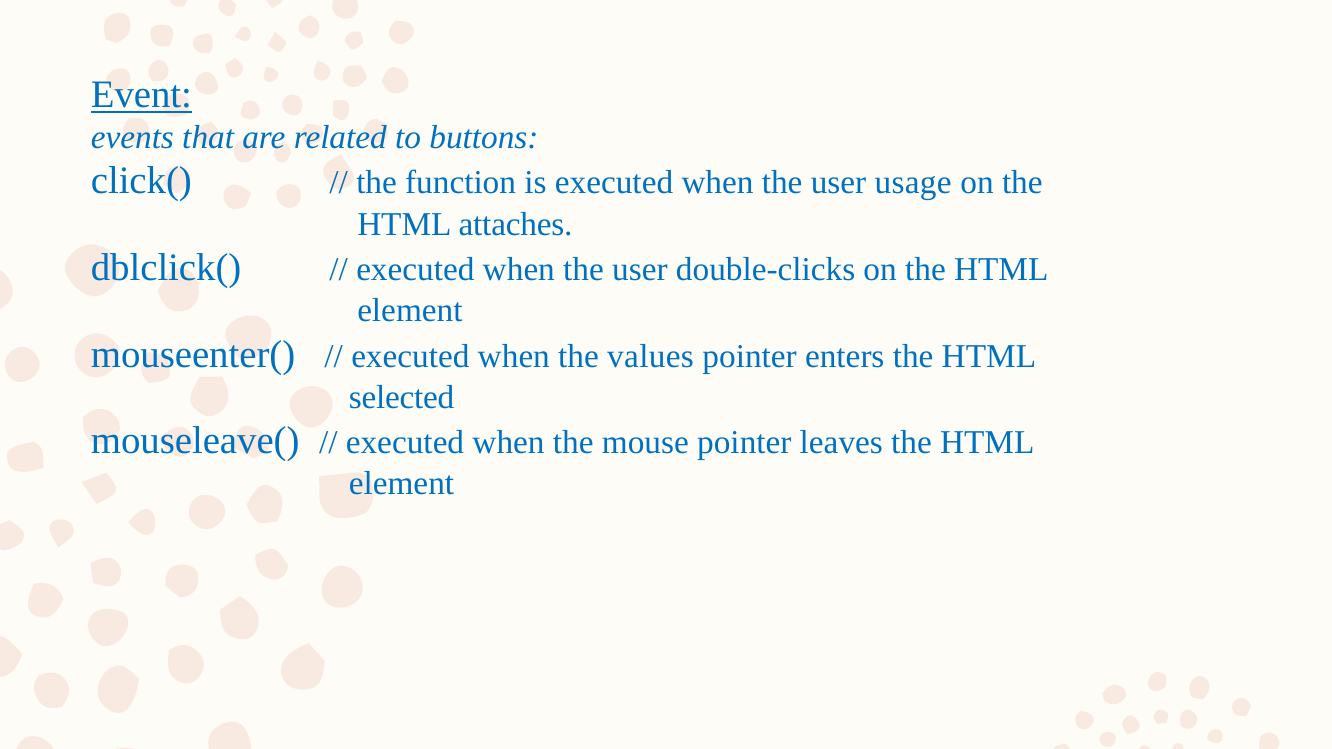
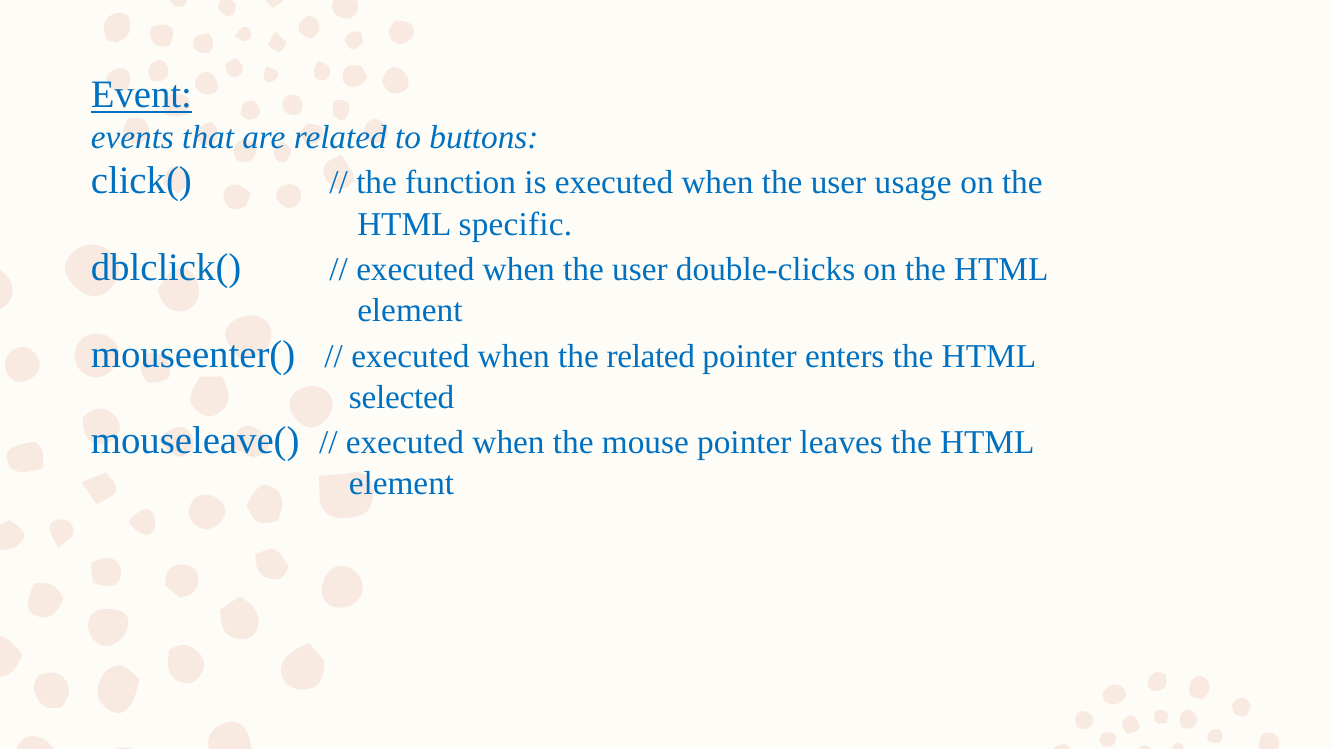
attaches: attaches -> specific (515, 224)
the values: values -> related (651, 356)
